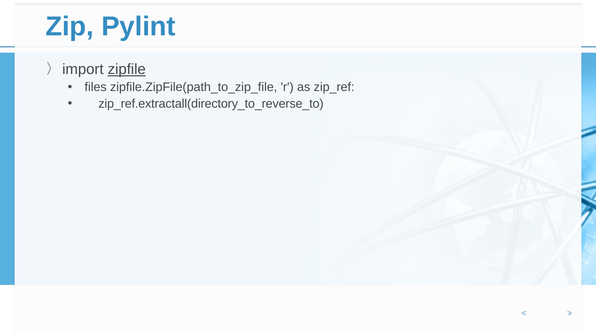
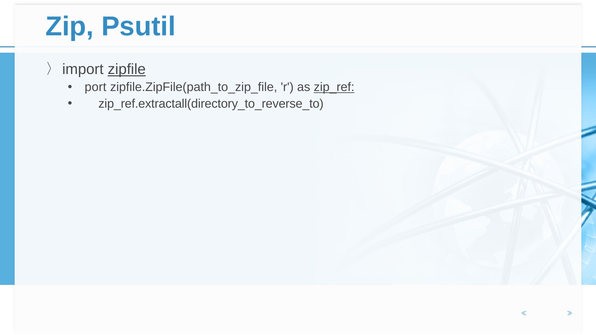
Pylint: Pylint -> Psutil (139, 27)
files: files -> port (96, 87)
zip_ref underline: none -> present (334, 87)
